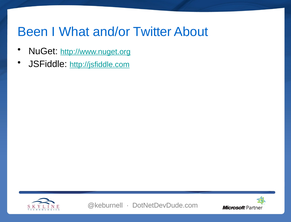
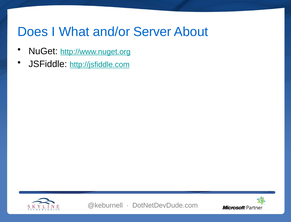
Been: Been -> Does (33, 32)
Twitter: Twitter -> Server (152, 32)
